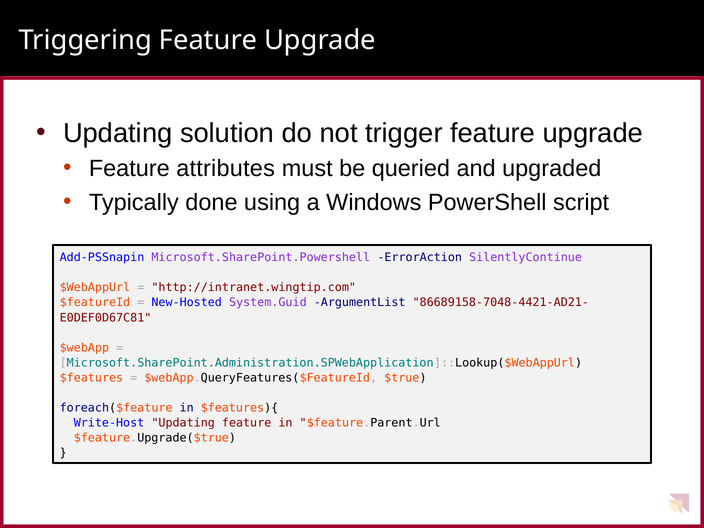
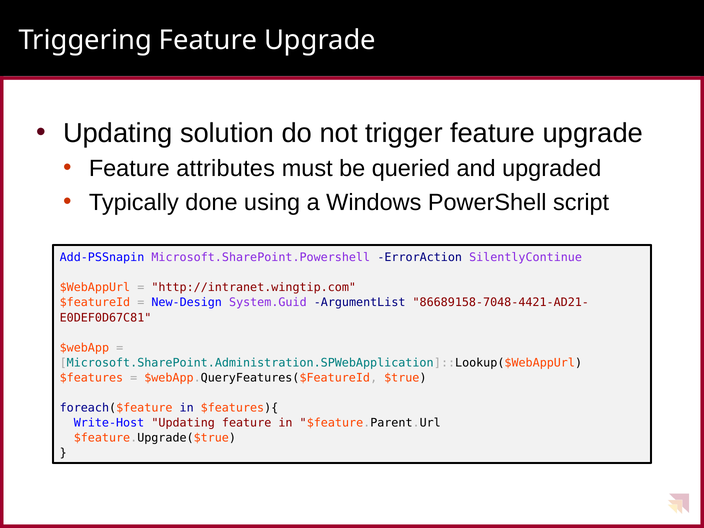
New-Hosted: New-Hosted -> New-Design (187, 303)
